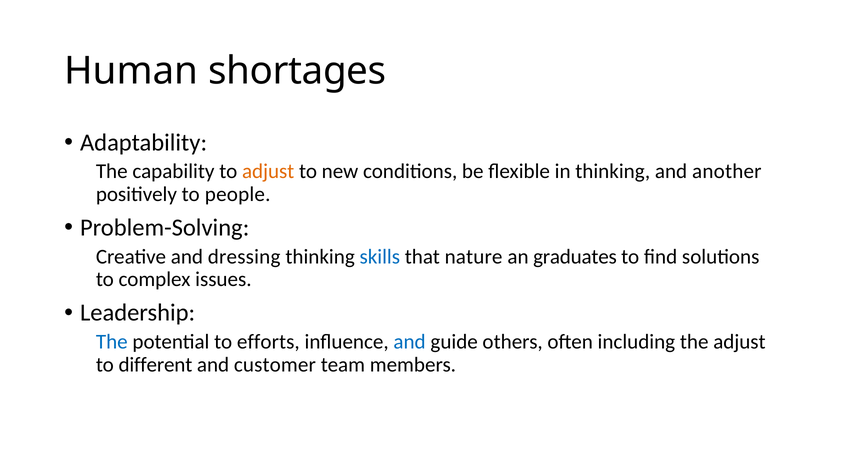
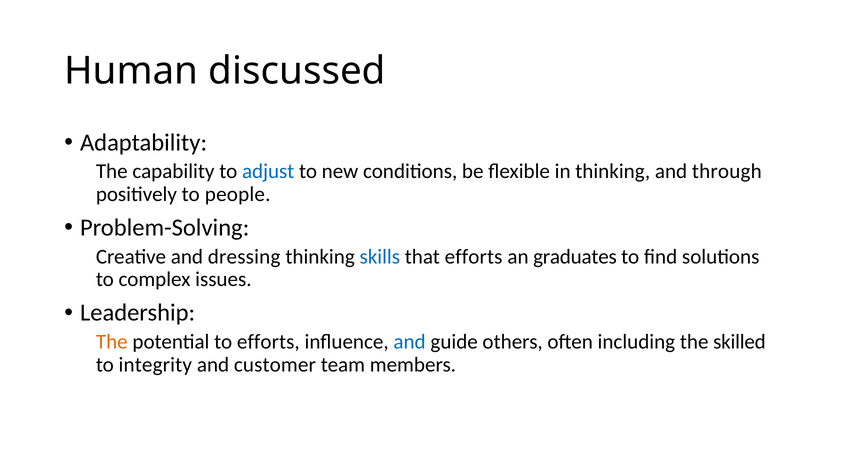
shortages: shortages -> discussed (297, 71)
adjust colour: orange -> blue (268, 172)
another: another -> through (727, 172)
that nature: nature -> efforts (474, 257)
The colour: blue -> orange (112, 342)
the adjust: adjust -> skilled (739, 342)
different: different -> integrity (155, 365)
